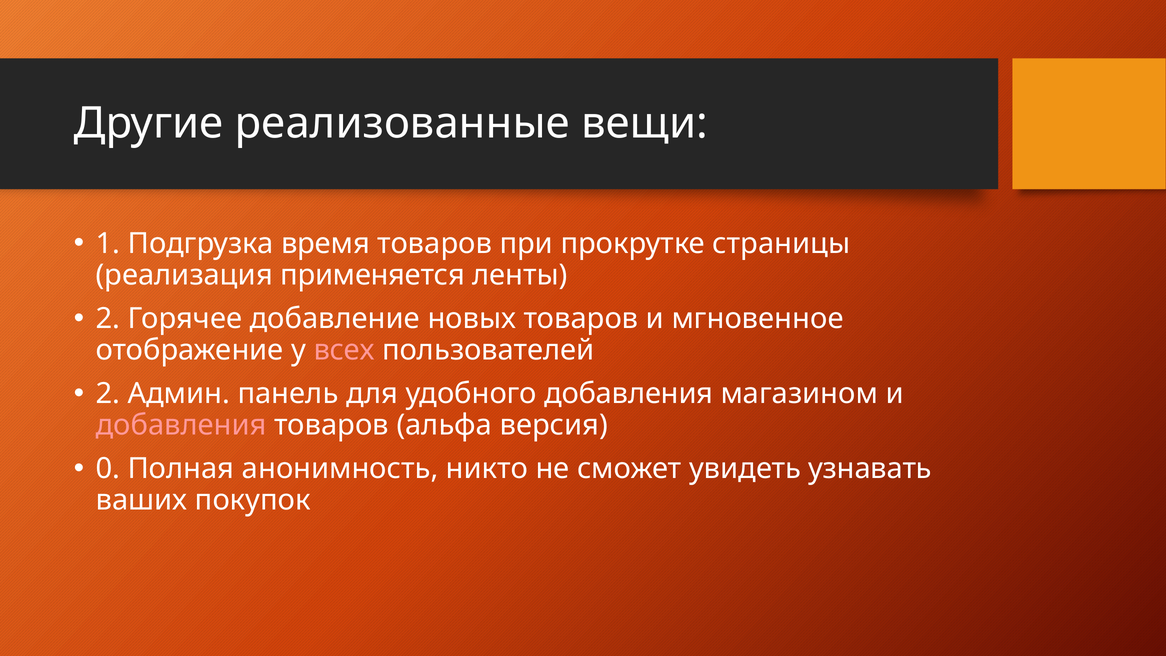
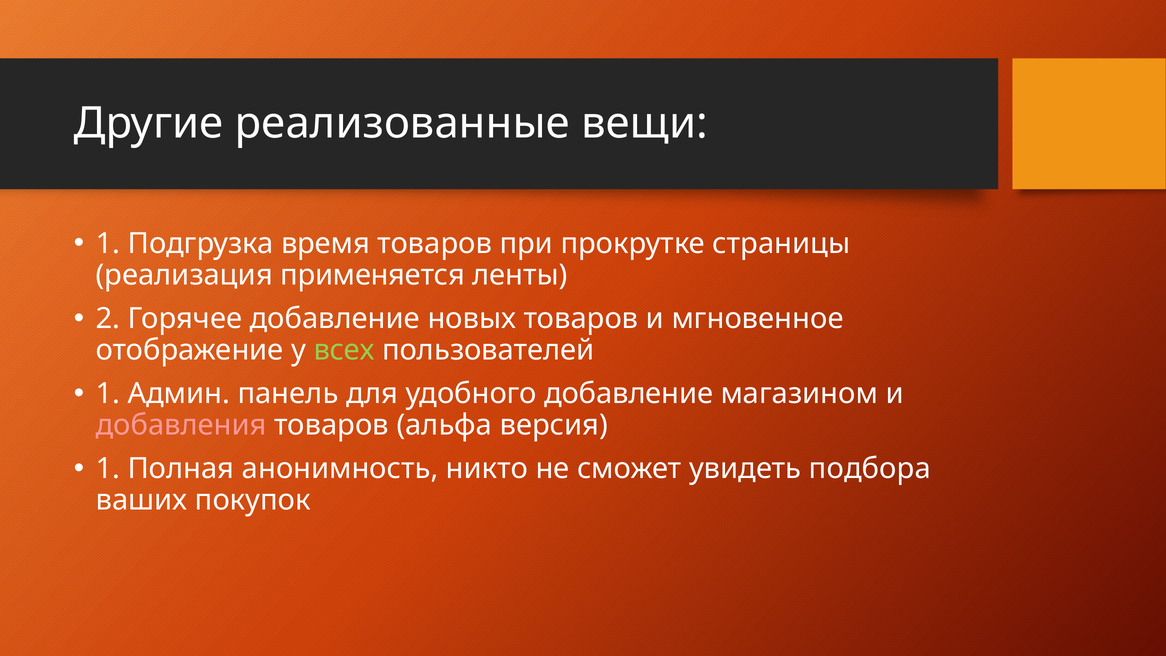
всех colour: pink -> light green (344, 350)
2: 2 -> 1 (108, 394)
удобного добавления: добавления -> добавление (629, 394)
0: 0 -> 1 (108, 469)
узнавать: узнавать -> подбора (870, 469)
